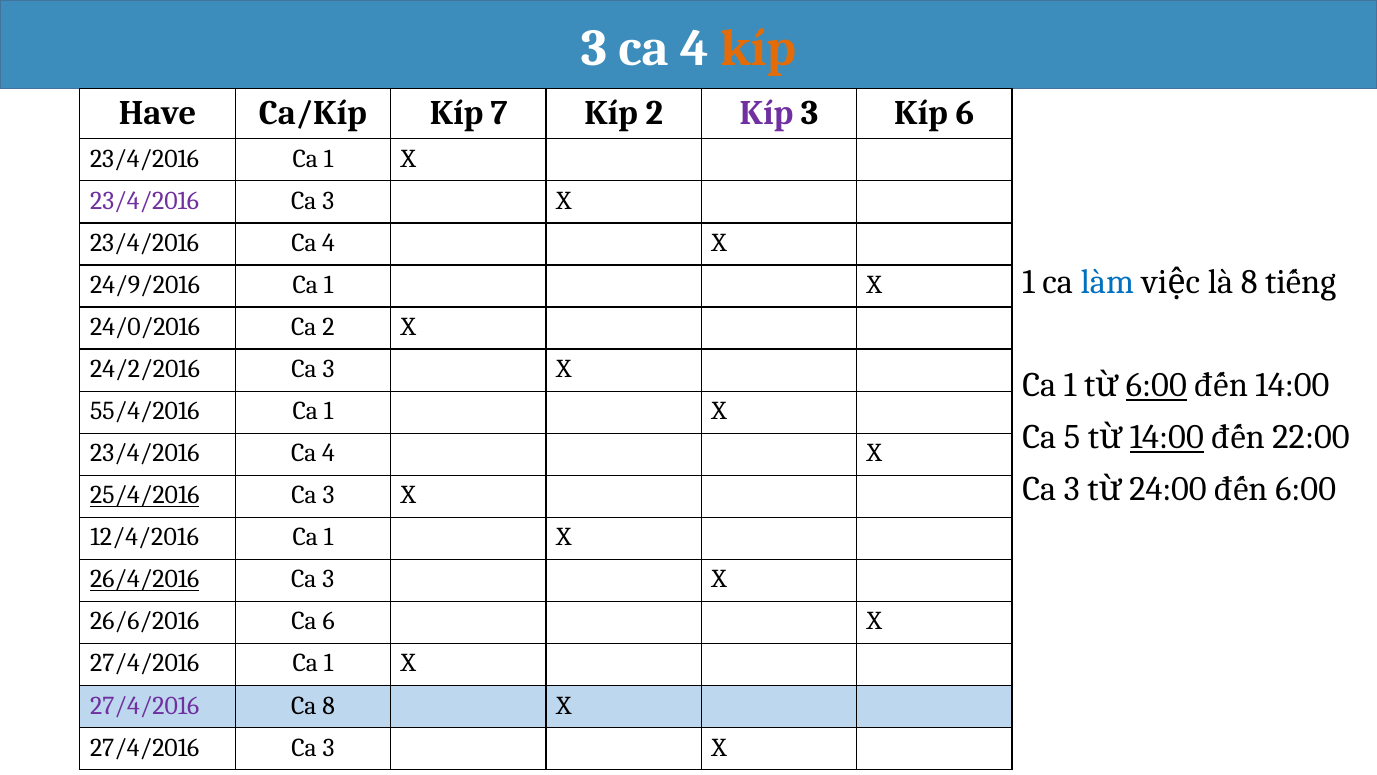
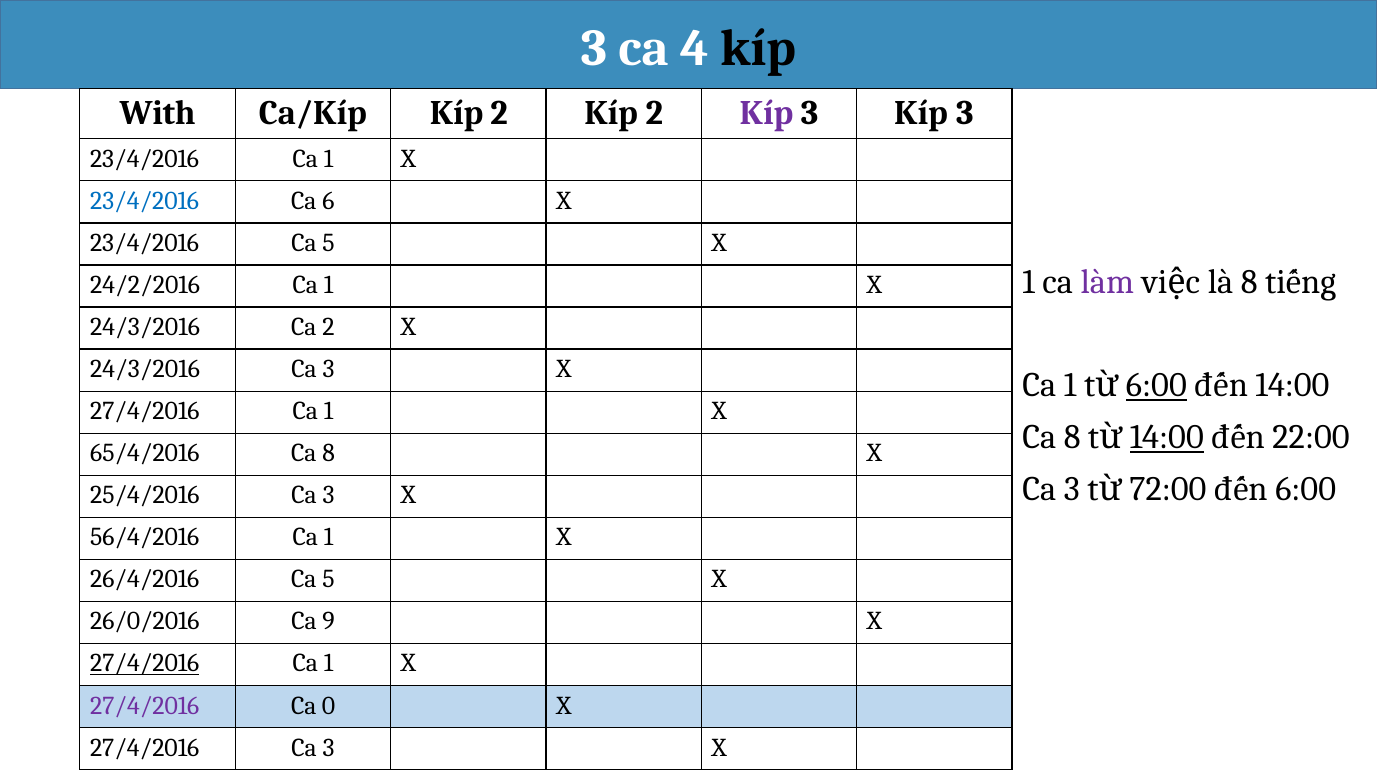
kíp colour: orange -> black (758, 48)
Have: Have -> With (158, 113)
Ca/Kíp Kíp 7: 7 -> 2 (499, 113)
3 Kíp 6: 6 -> 3 (965, 113)
23/4/2016 colour: purple -> blue (145, 201)
3: 3 -> 6 (328, 201)
4: 4 -> 5 (329, 243)
làm colour: blue -> purple (1107, 282)
24/9/2016: 24/9/2016 -> 24/2/2016 (145, 285)
24/0/2016: 24/0/2016 -> 24/3/2016 (145, 327)
24/2/2016: 24/2/2016 -> 24/3/2016 (145, 369)
55/4/2016: 55/4/2016 -> 27/4/2016 (145, 411)
5: 5 -> 8 (1072, 437)
23/4/2016: 23/4/2016 -> 65/4/2016 (145, 453)
4: 4 -> 8 (329, 453)
24:00: 24:00 -> 72:00 (1168, 488)
25/4/2016 underline: present -> none (145, 495)
12/4/2016: 12/4/2016 -> 56/4/2016 (145, 537)
26/4/2016 underline: present -> none (145, 579)
3: 3 -> 5 (328, 579)
26/6/2016: 26/6/2016 -> 26/0/2016 (145, 621)
Ca 6: 6 -> 9 (329, 621)
27/4/2016 underline: none -> present (145, 663)
Ca 8: 8 -> 0 (329, 705)
